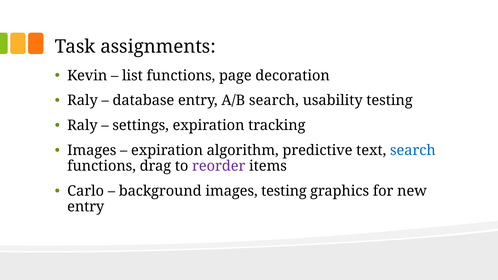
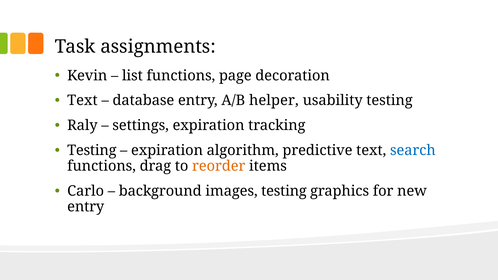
Raly: Raly -> Text (82, 101)
A/B search: search -> helper (274, 101)
Images: Images -> Testing (92, 151)
reorder colour: purple -> orange (219, 166)
